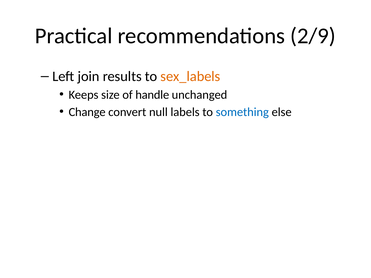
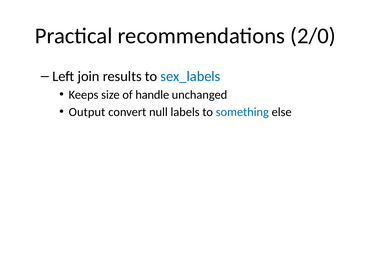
2/9: 2/9 -> 2/0 (313, 36)
sex_labels colour: orange -> blue (190, 76)
Change: Change -> Output (87, 112)
